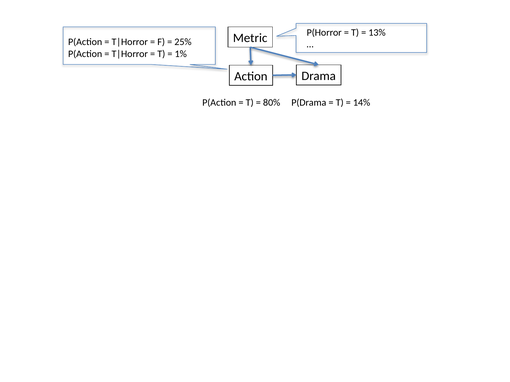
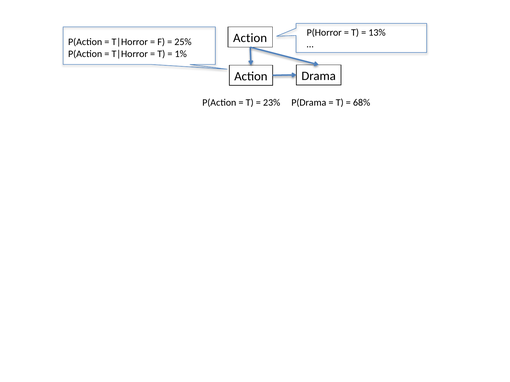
Metric: Metric -> Action (250, 38)
80%: 80% -> 23% (272, 103)
14%: 14% -> 68% (362, 103)
